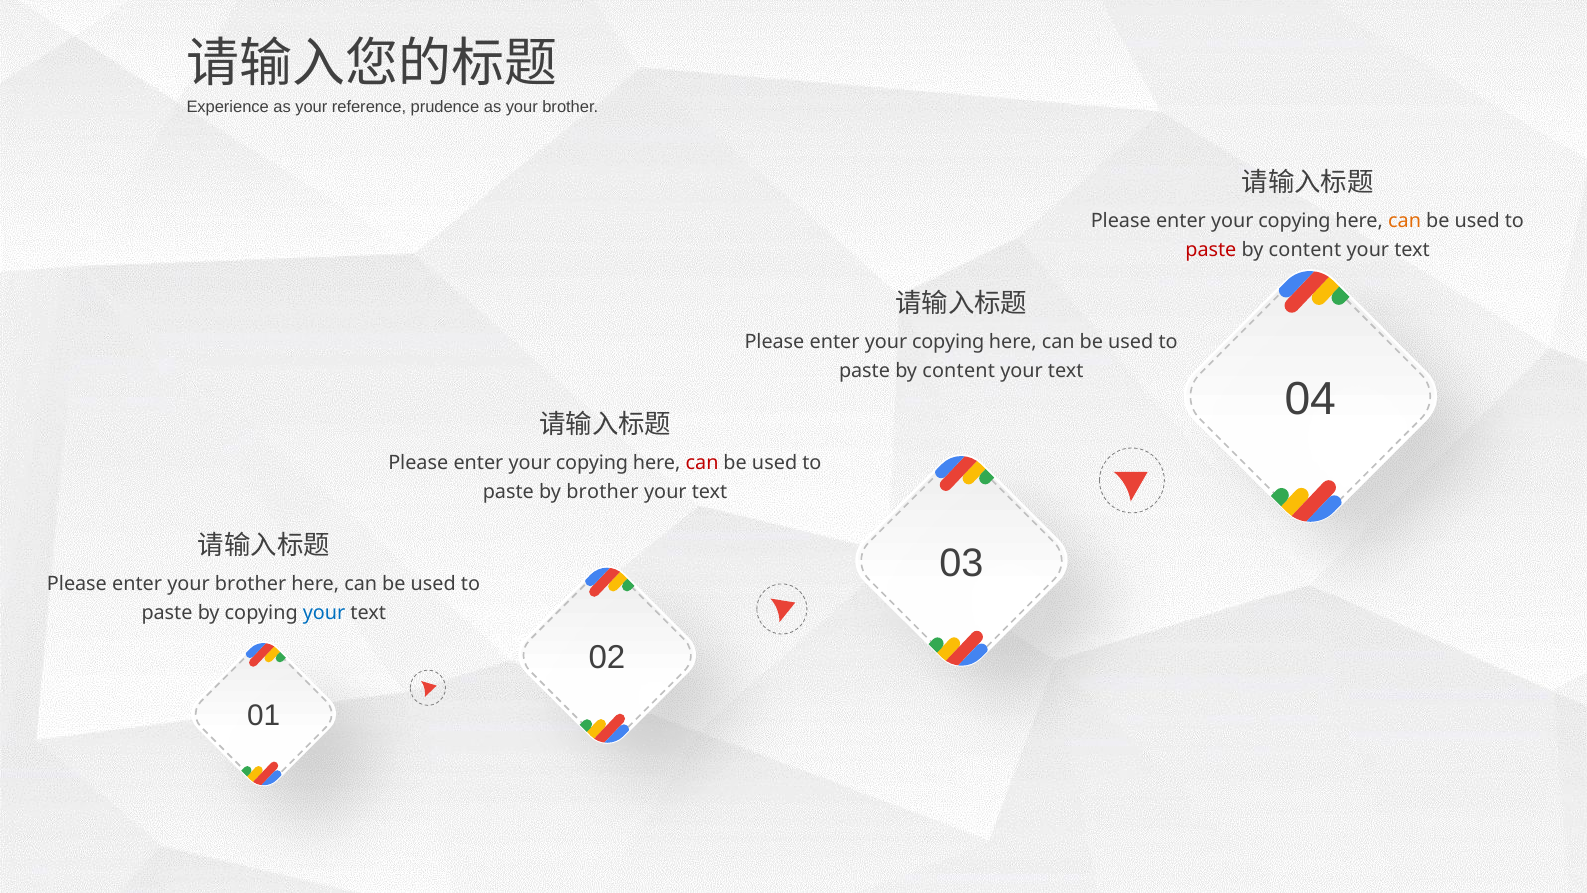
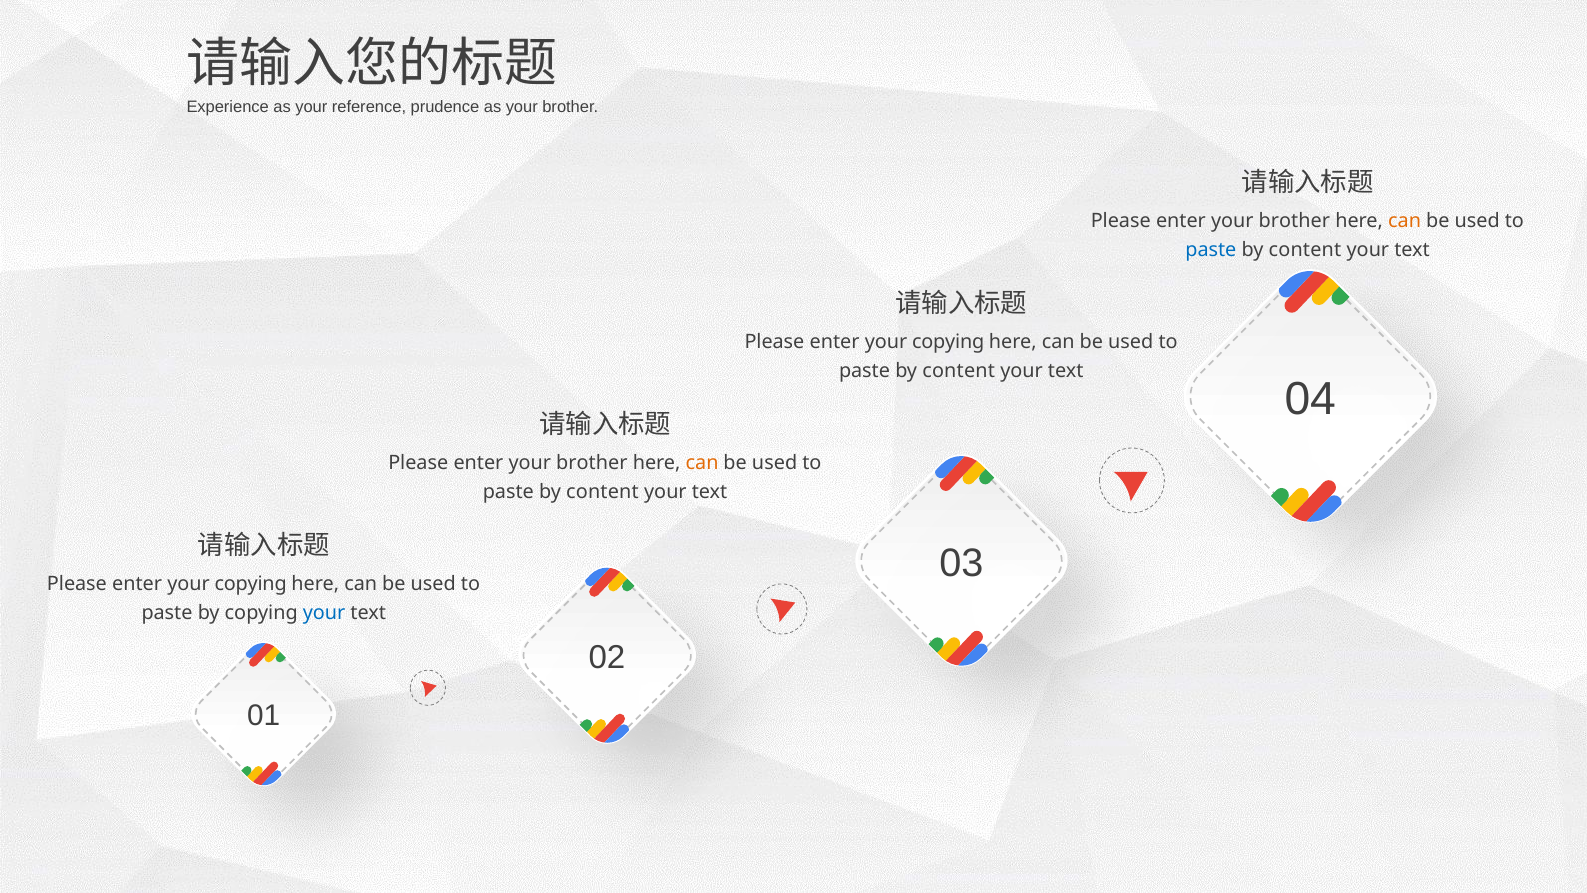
copying: copying -> brother (1294, 221)
paste colour: red -> blue (1211, 250)
copying: copying -> brother (592, 463)
can colour: red -> orange (702, 463)
brother: brother -> content (602, 492)
brother: brother -> copying (251, 584)
